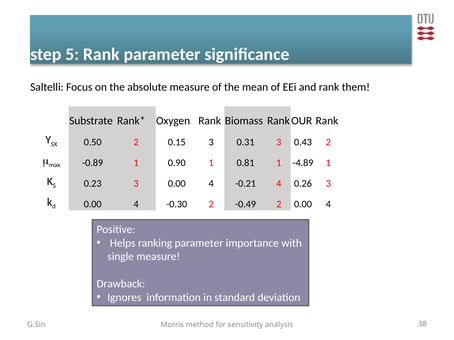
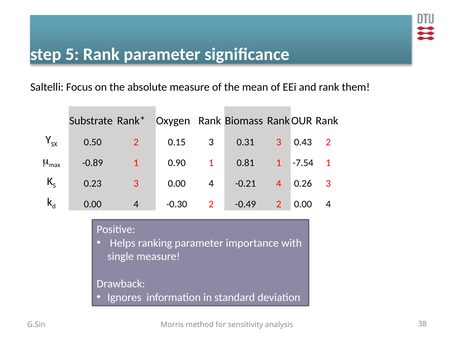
-4.89: -4.89 -> -7.54 (303, 163)
